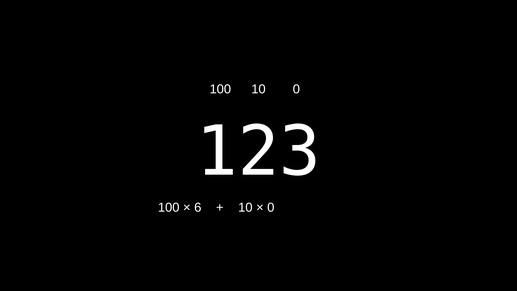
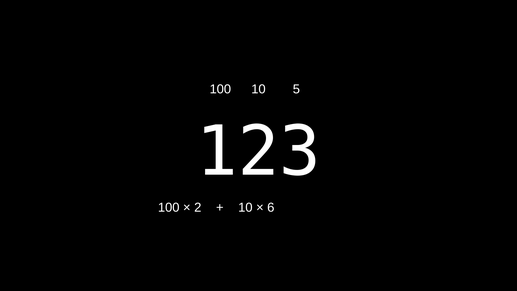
10 0: 0 -> 5 (296, 89)
6: 6 -> 2 (198, 208)
0: 0 -> 6 (271, 208)
